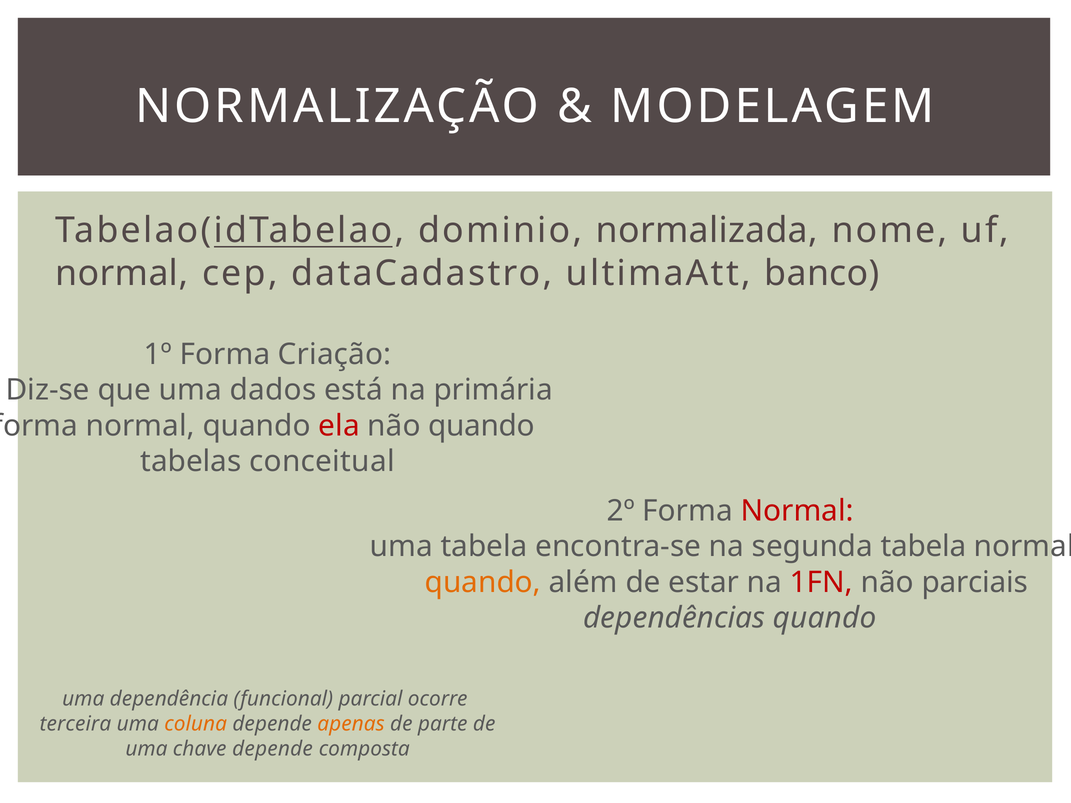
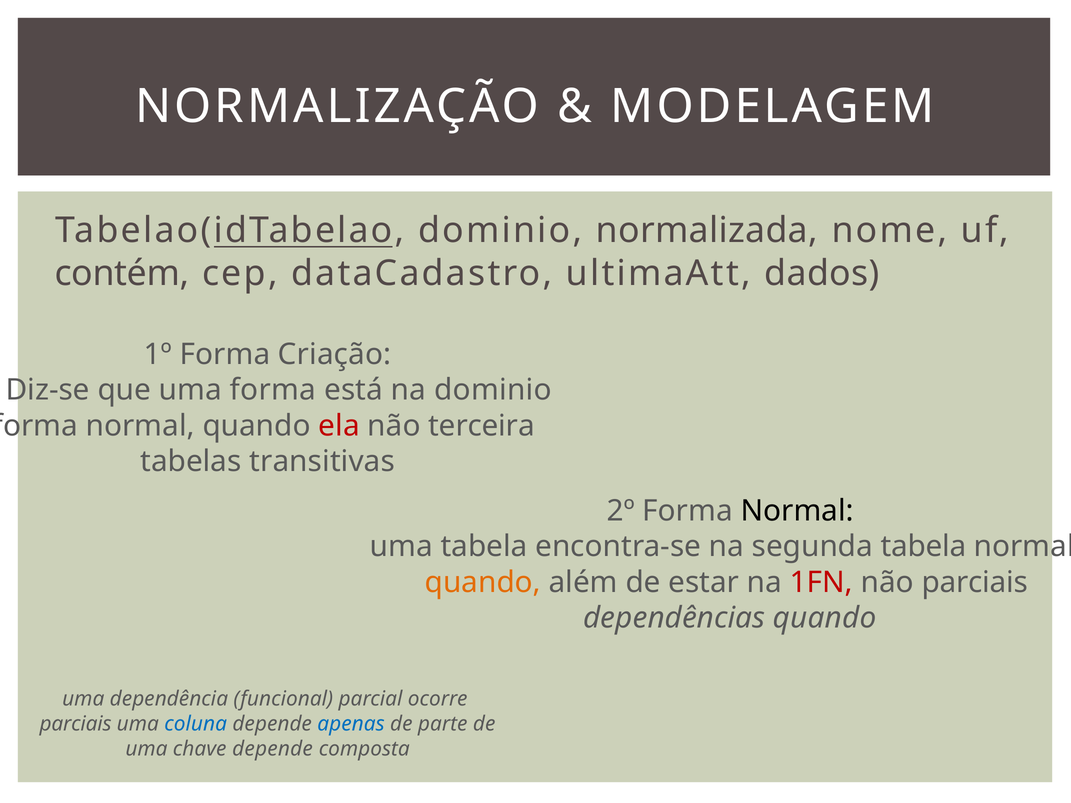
normal: normal -> contém (122, 273)
banco: banco -> dados (822, 273)
uma dados: dados -> forma (273, 390)
na primária: primária -> dominio (493, 390)
não quando: quando -> terceira (482, 426)
conceitual: conceitual -> transitivas (322, 462)
Normal colour: red -> black (797, 511)
terceira: terceira -> parciais (76, 724)
coluna colour: orange -> blue (196, 724)
apenas colour: orange -> blue (351, 724)
